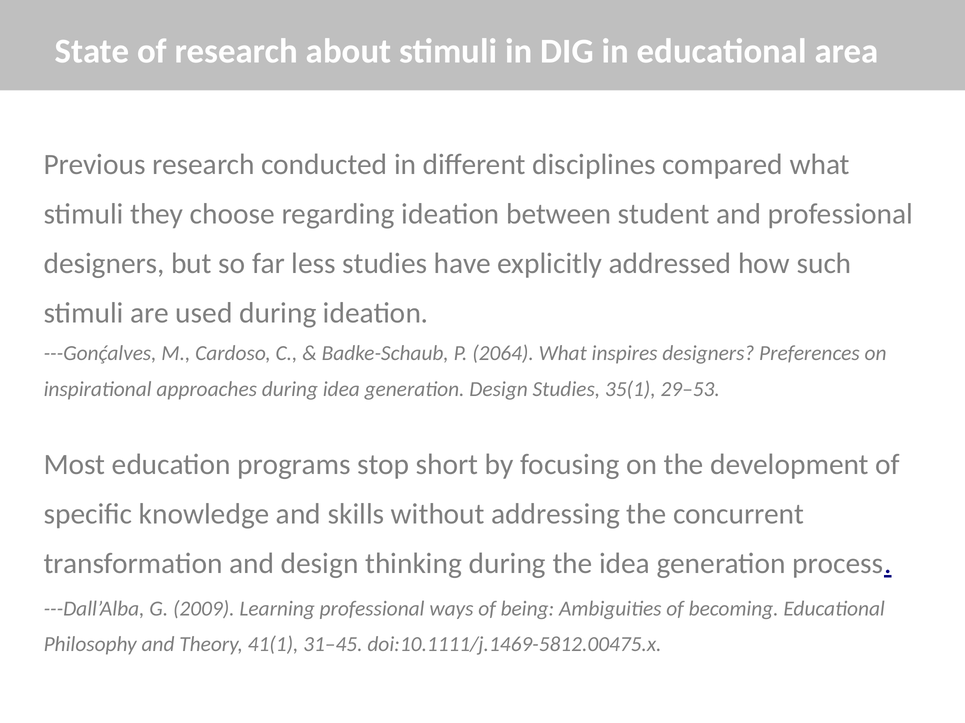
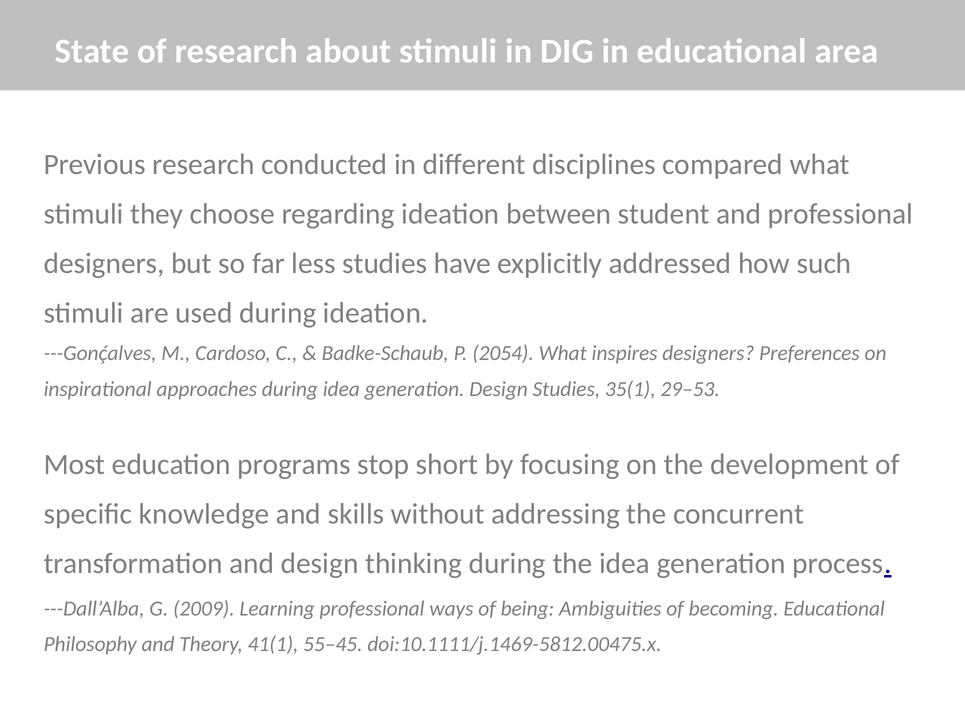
2064: 2064 -> 2054 (503, 354)
31–45: 31–45 -> 55–45 (333, 645)
